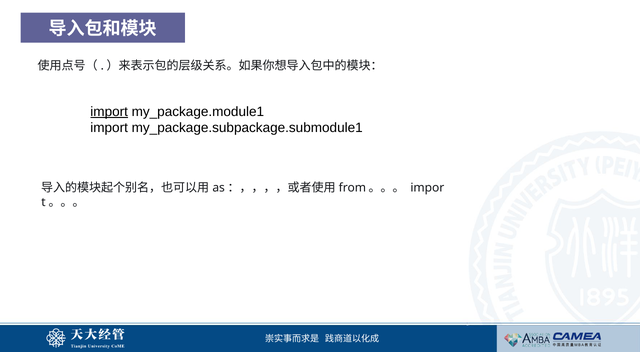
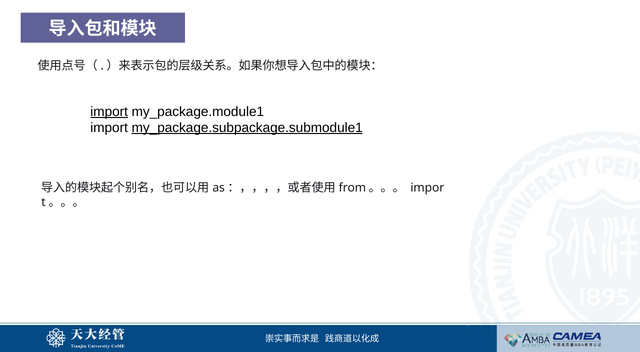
my_package.subpackage.submodule1 underline: none -> present (247, 128)
